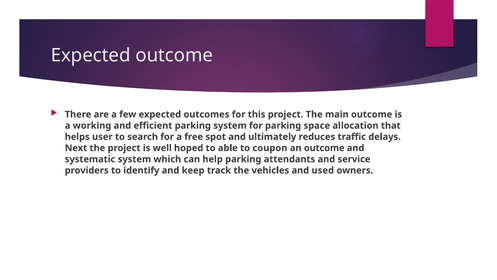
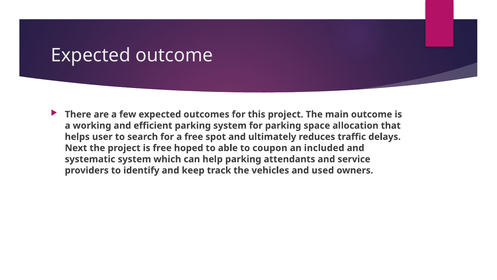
is well: well -> free (162, 148)
an outcome: outcome -> included (324, 148)
